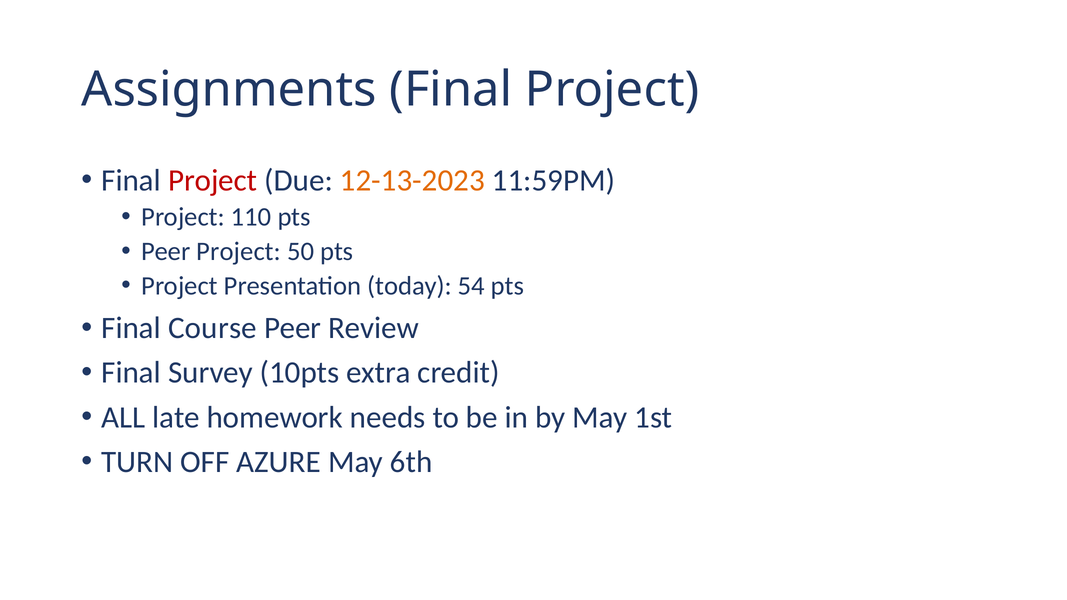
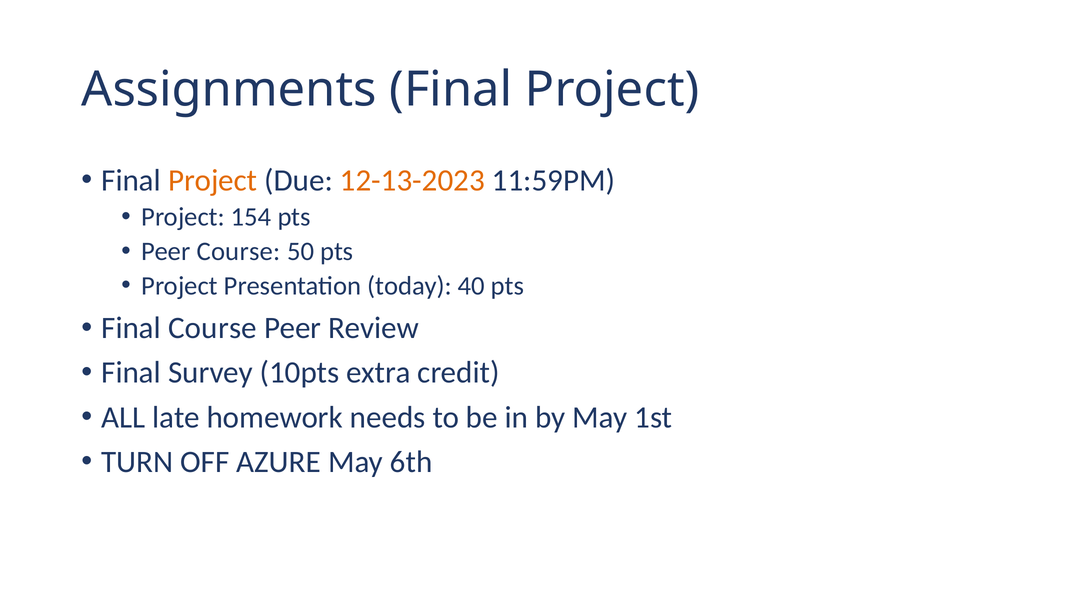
Project colour: red -> orange (213, 180)
110: 110 -> 154 (251, 217)
Peer Project: Project -> Course (239, 251)
54: 54 -> 40 (471, 286)
